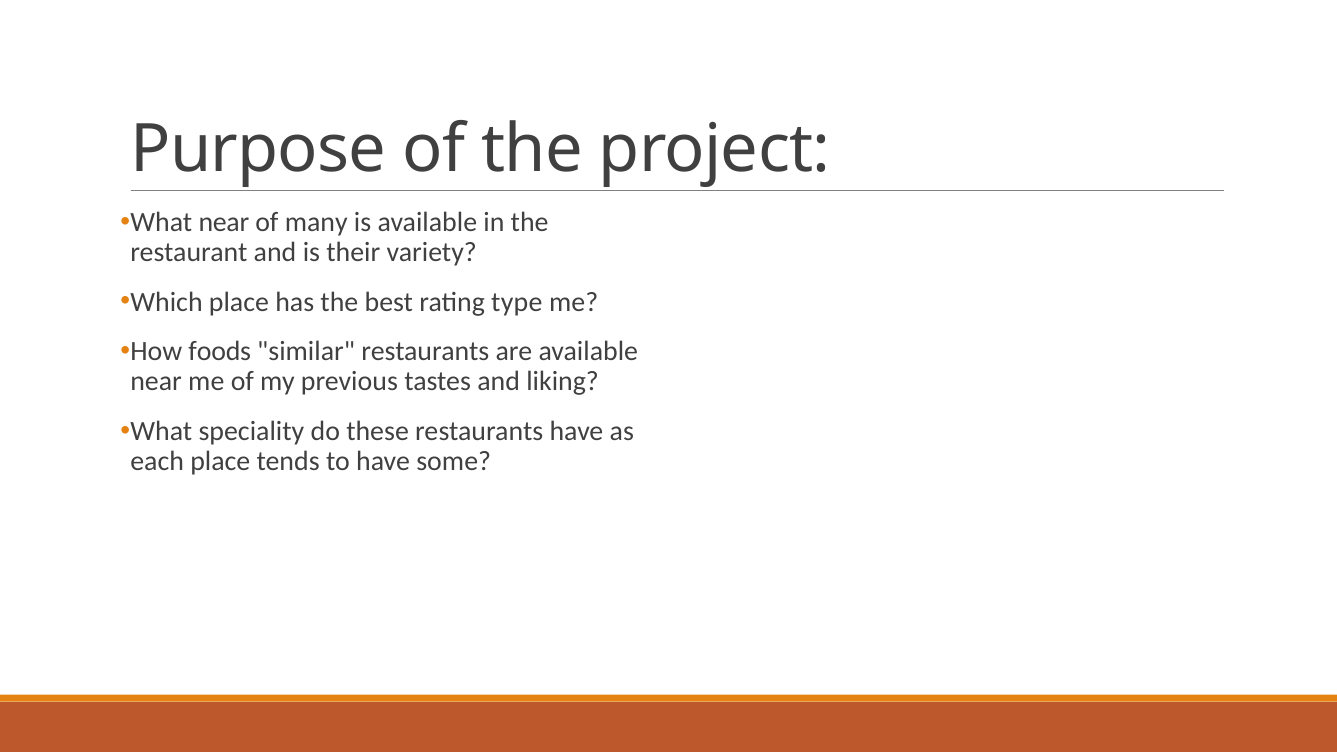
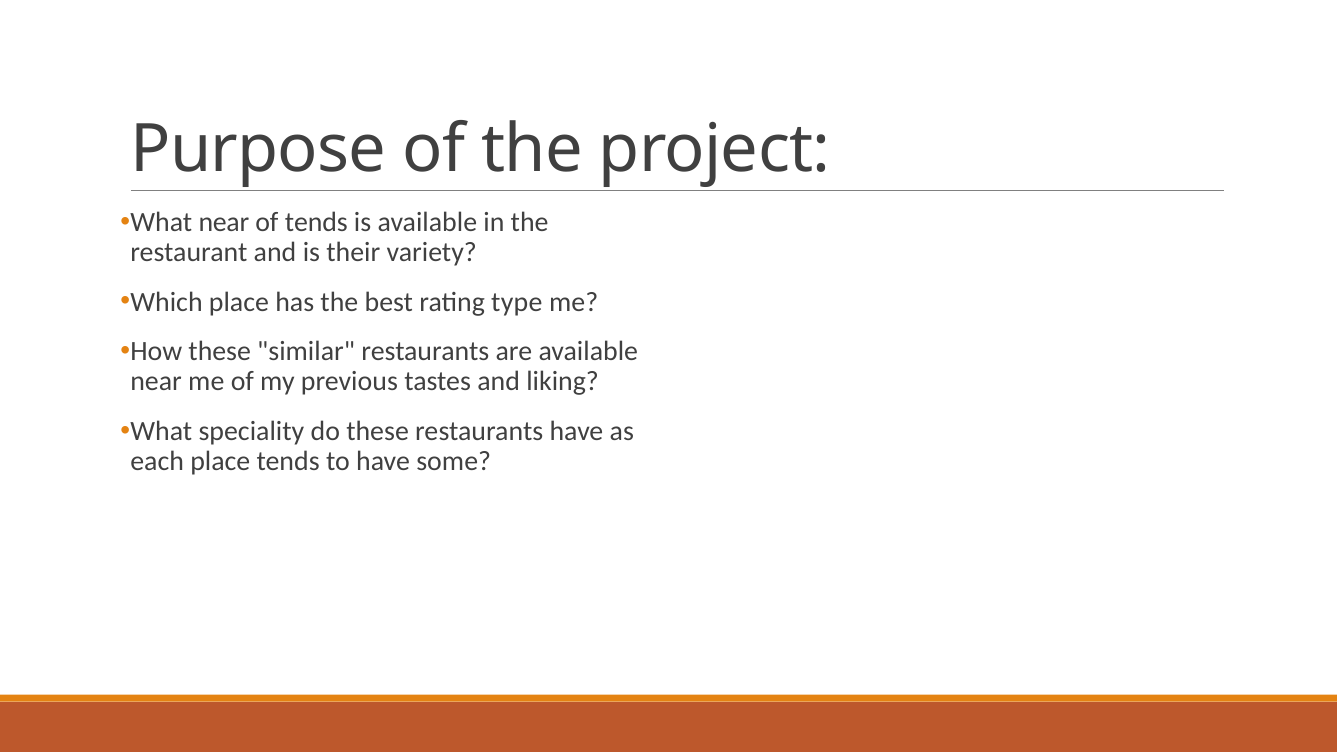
of many: many -> tends (316, 222)
How foods: foods -> these (220, 352)
